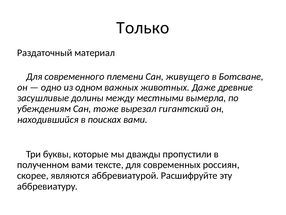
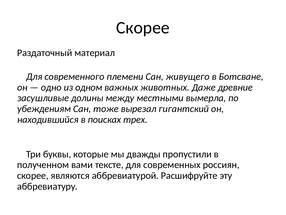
Только: Только -> Скорее (143, 28)
поисках вами: вами -> трех (135, 119)
